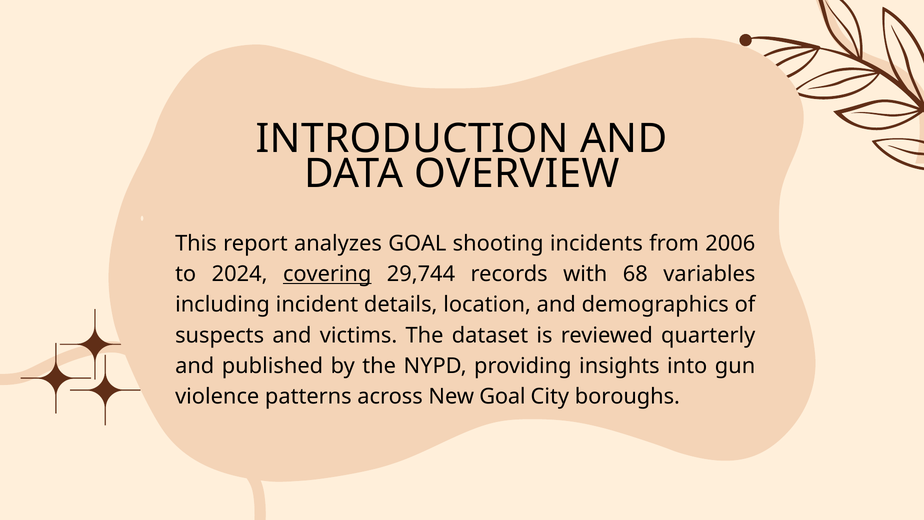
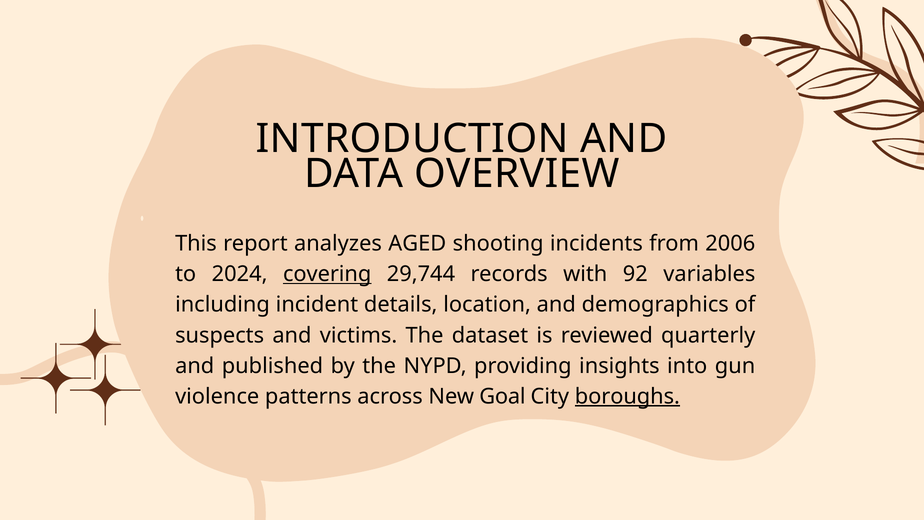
analyzes GOAL: GOAL -> AGED (417, 243)
68: 68 -> 92 (635, 274)
boroughs underline: none -> present (627, 396)
